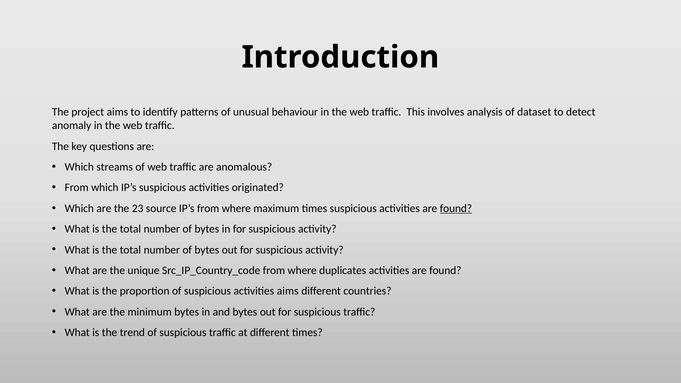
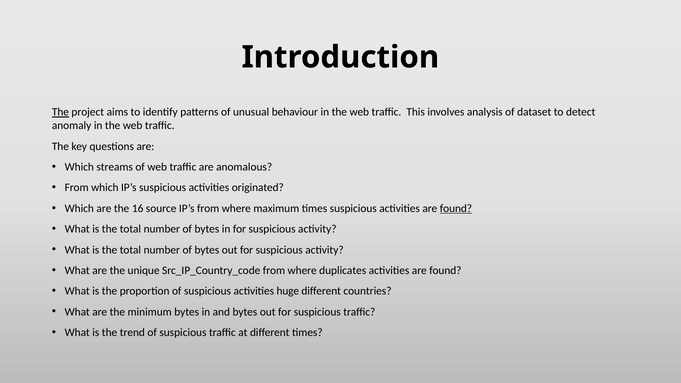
The underline: none -> present (60, 112)
23: 23 -> 16 (138, 208)
activities aims: aims -> huge (288, 291)
